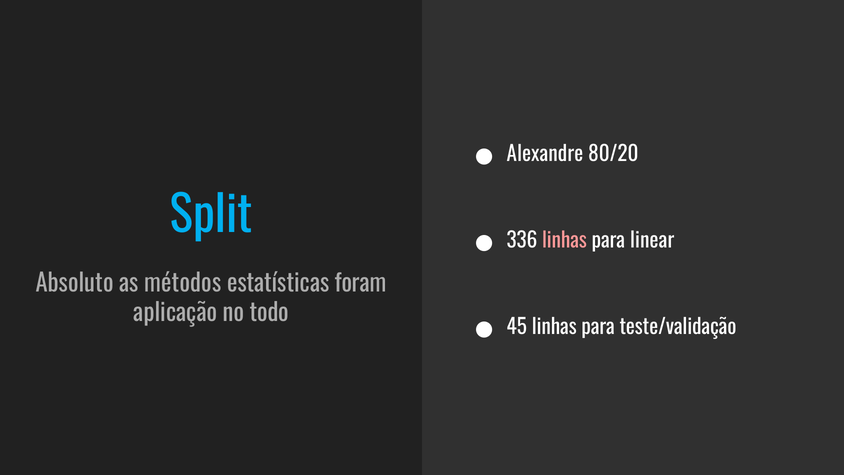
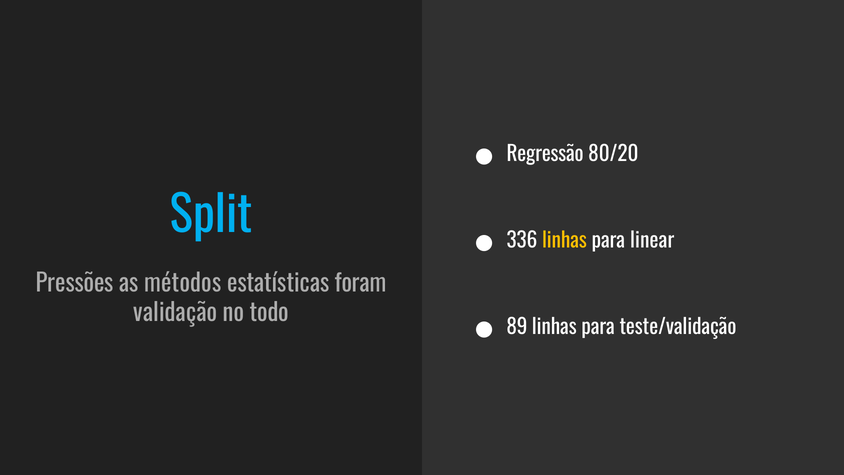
Alexandre: Alexandre -> Regressão (545, 154)
linhas colour: pink -> yellow (564, 241)
Absoluto: Absoluto -> Pressões (75, 284)
aplicação: aplicação -> validação (175, 313)
45: 45 -> 89 (517, 327)
